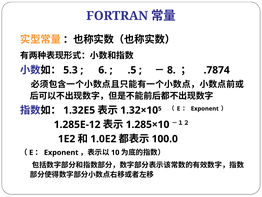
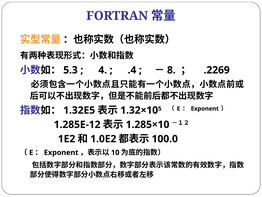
6: 6 -> 4 (103, 70)
.5: .5 -> .4 (132, 70)
.7874: .7874 -> .2269 (217, 70)
